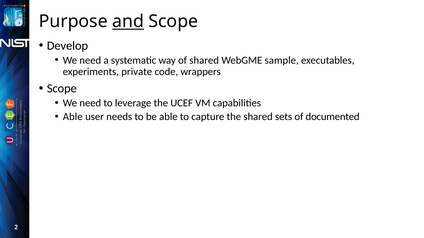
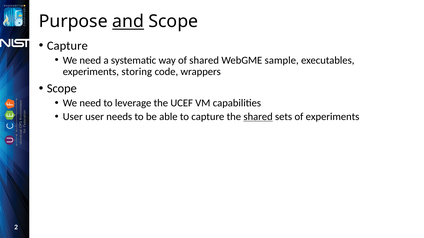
Develop: Develop -> Capture (67, 46)
private: private -> storing (137, 72)
Able: Able -> User (73, 117)
shared underline: none -> present (258, 117)
of documented: documented -> experiments (333, 117)
